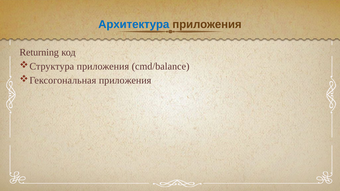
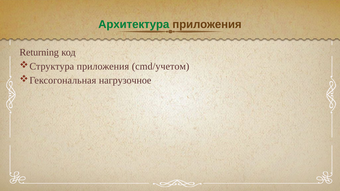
Архитектура colour: blue -> green (134, 24)
cmd/balance: cmd/balance -> cmd/учетом (161, 67)
приложения: приложения -> нагрузочное (125, 81)
